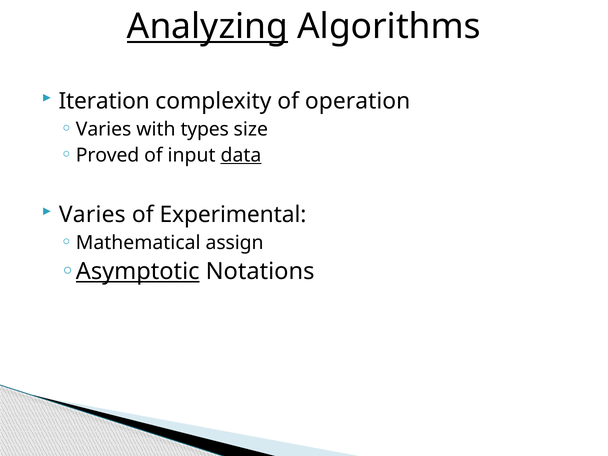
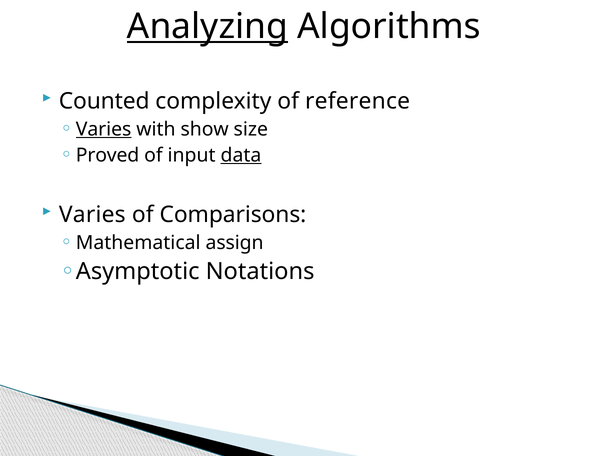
Iteration: Iteration -> Counted (104, 101)
operation: operation -> reference (358, 101)
Varies underline: none -> present (104, 129)
types: types -> show (205, 129)
Experimental: Experimental -> Comparisons (233, 215)
Asymptotic underline: present -> none (138, 272)
